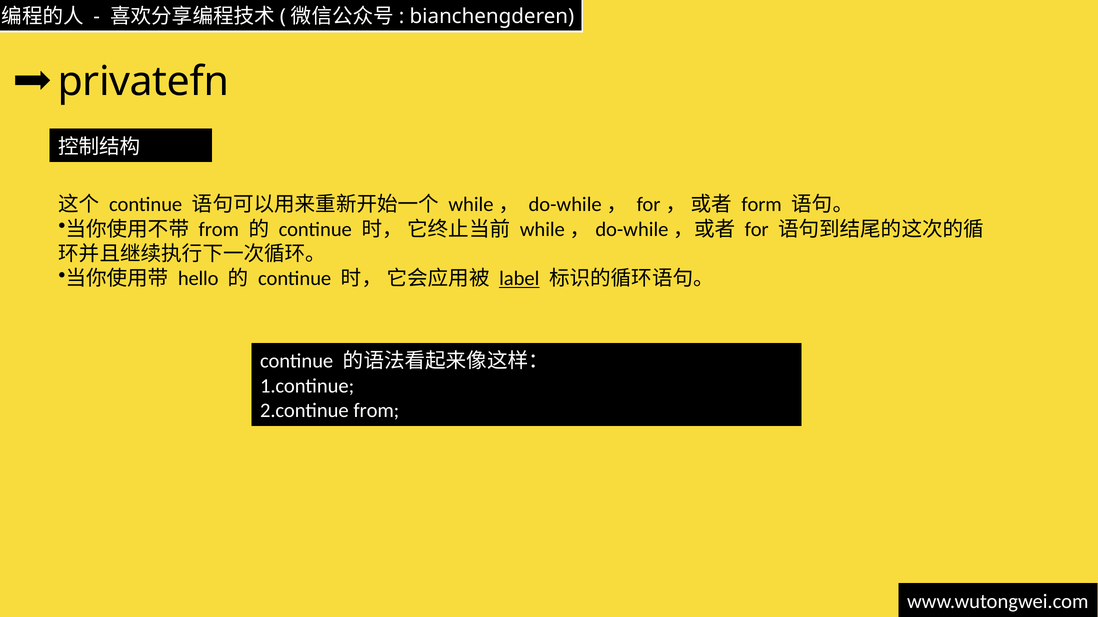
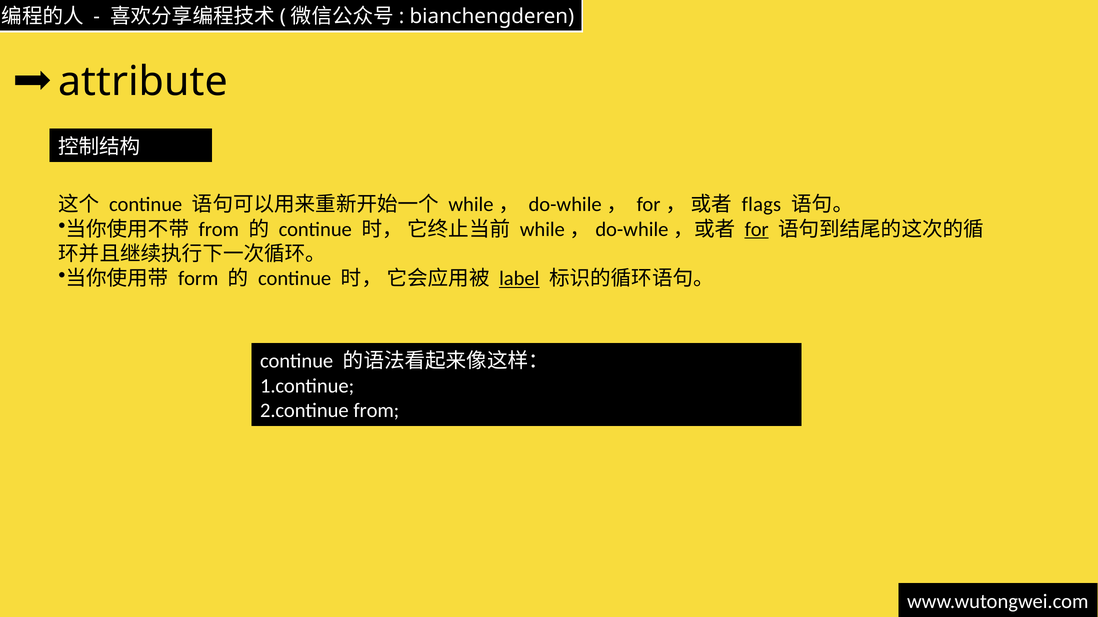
privatefn: privatefn -> attribute (143, 82)
form: form -> flags (761, 205)
for underline: none -> present (757, 229)
hello: hello -> form (198, 279)
